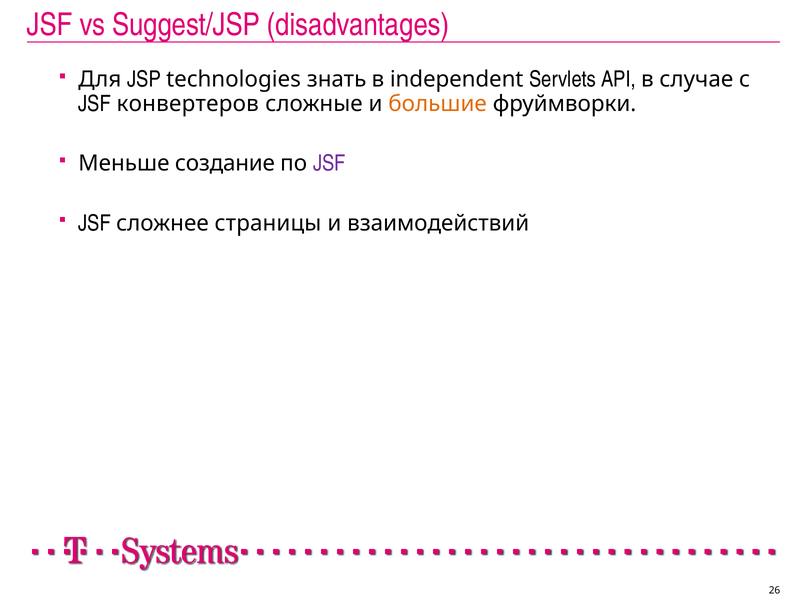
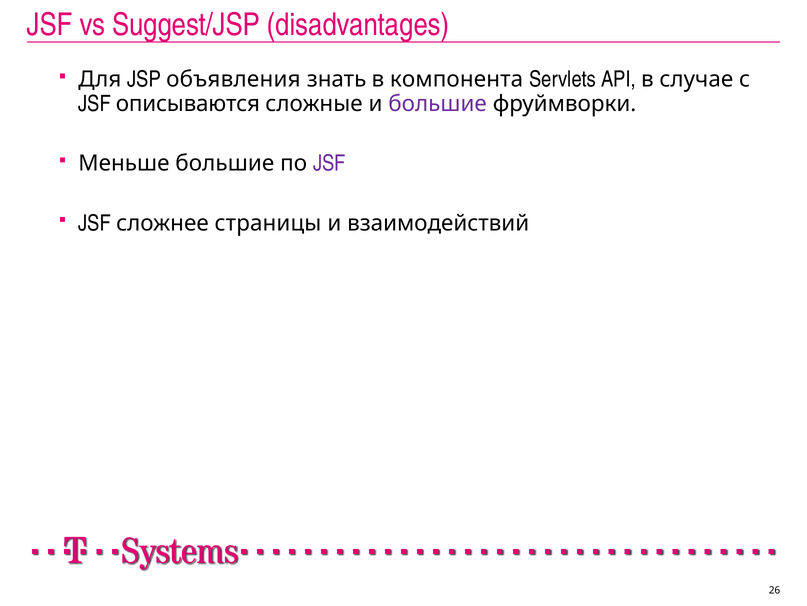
technologies: technologies -> объявления (233, 79)
independent: independent -> компонента (457, 79)
конвертеров: конвертеров -> описываются (188, 104)
большие colour: orange -> purple (438, 104)
Меньше создание: создание -> большие (225, 163)
